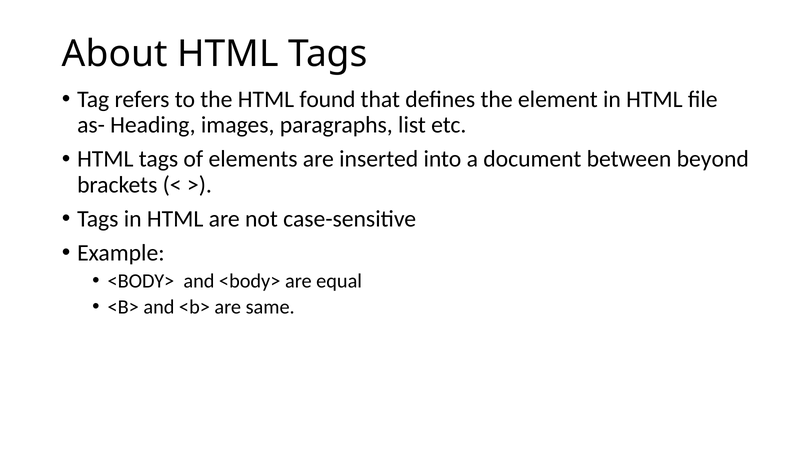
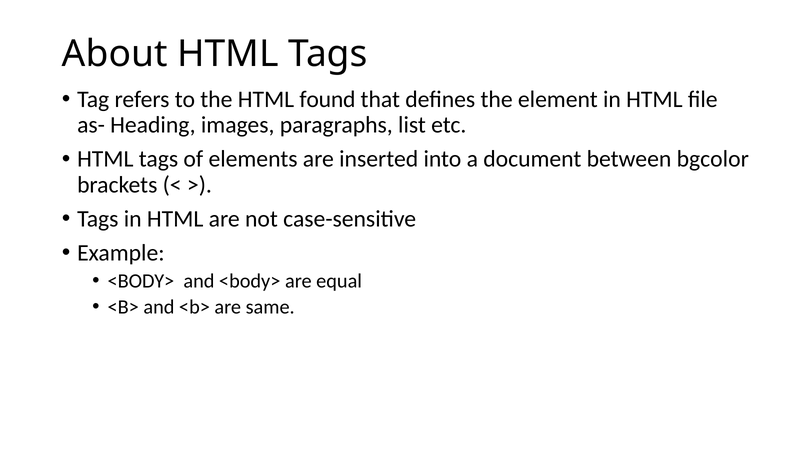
beyond: beyond -> bgcolor (713, 159)
